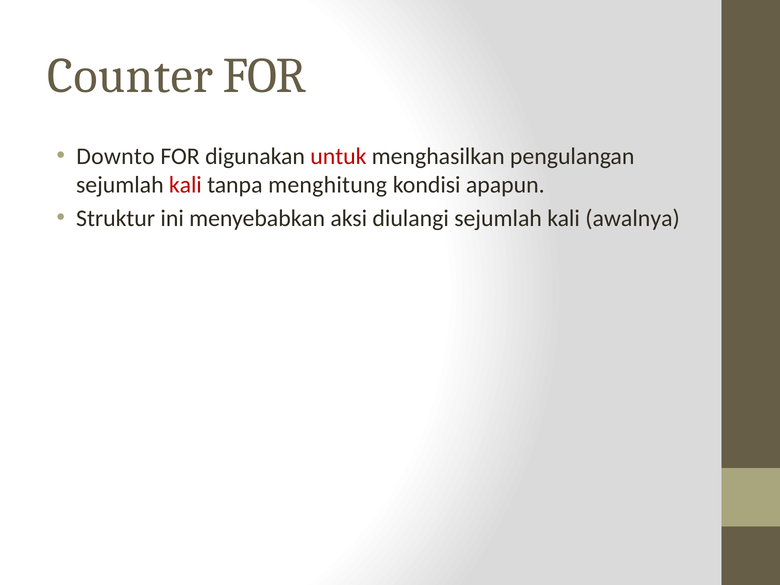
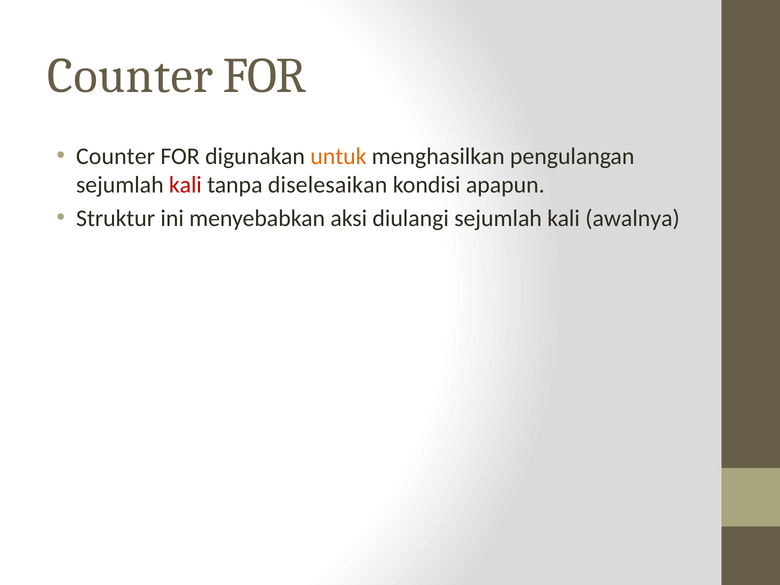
Downto: Downto -> Counter (116, 156)
untuk colour: red -> orange (338, 156)
menghitung: menghitung -> diselesaikan (328, 185)
